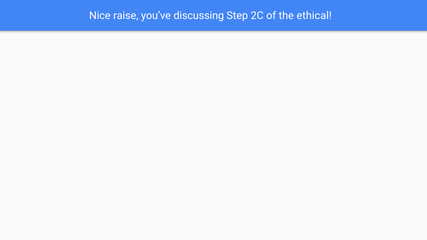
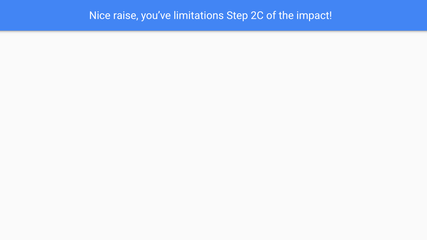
discussing: discussing -> limitations (199, 16)
ethical: ethical -> impact (314, 16)
